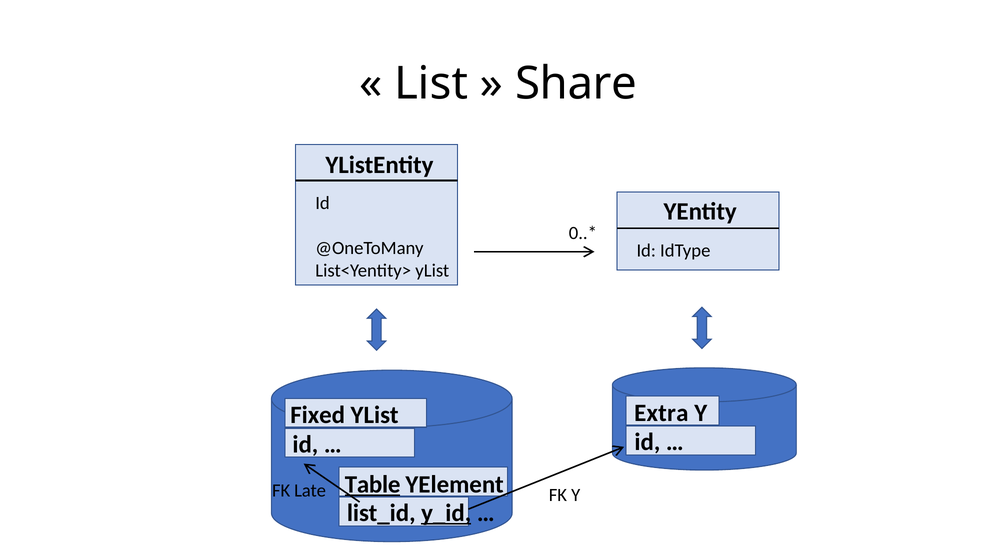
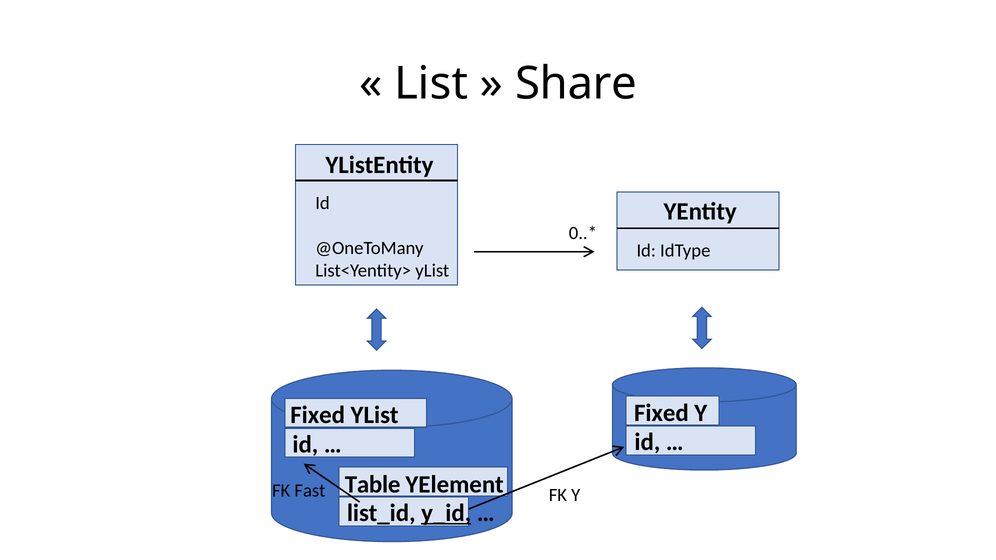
Extra: Extra -> Fixed (661, 413)
Table underline: present -> none (373, 485)
Late: Late -> Fast (310, 491)
